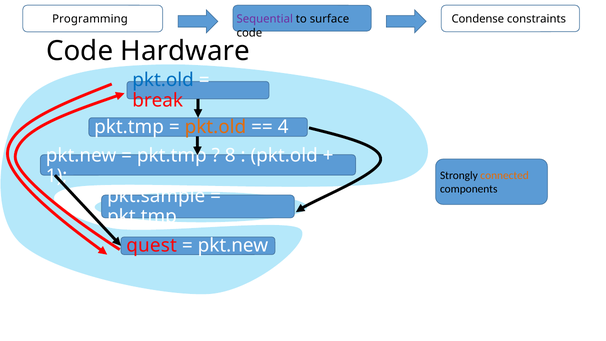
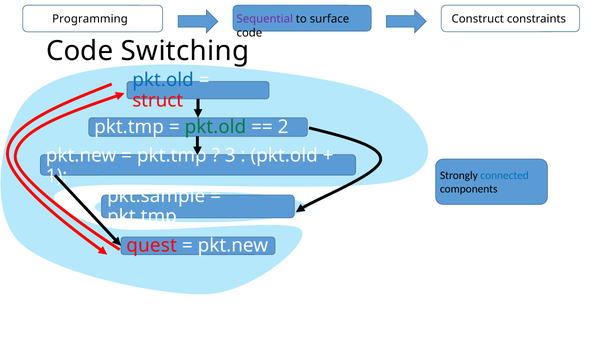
Condense: Condense -> Construct (478, 19)
Hardware: Hardware -> Switching (185, 51)
break: break -> struct (158, 100)
pkt.old colour: orange -> green (215, 127)
4: 4 -> 2 (283, 127)
8: 8 -> 3 (230, 156)
connected colour: orange -> blue (505, 175)
